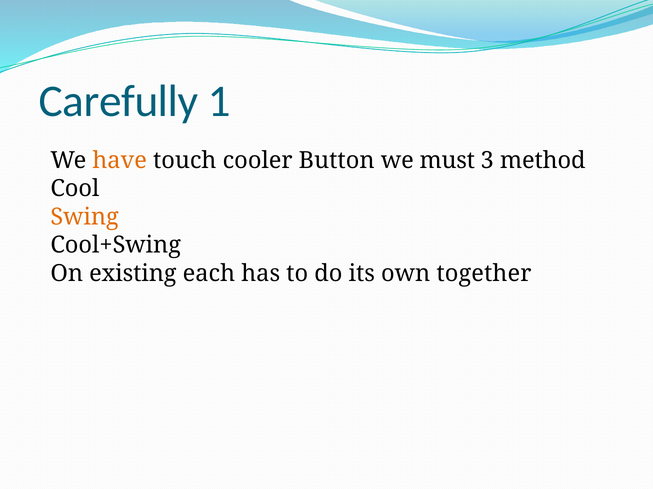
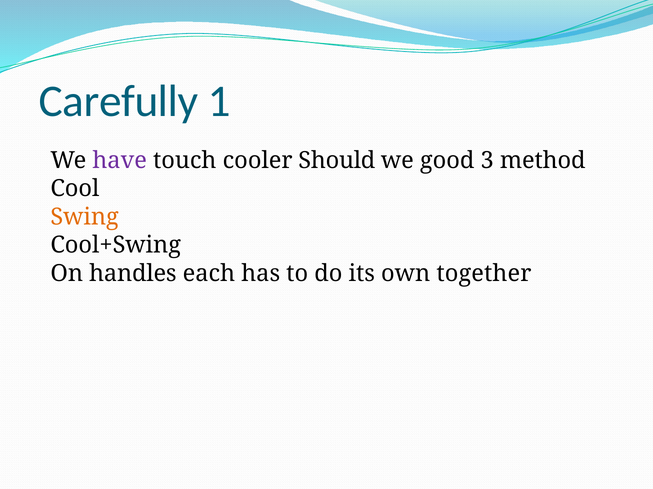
have colour: orange -> purple (120, 161)
Button: Button -> Should (337, 161)
must: must -> good (447, 161)
existing: existing -> handles (133, 274)
